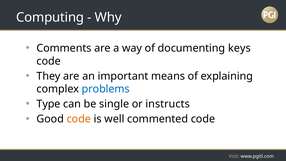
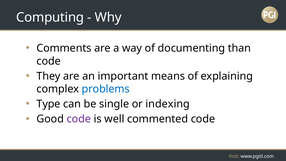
keys: keys -> than (239, 48)
instructs: instructs -> indexing (168, 104)
code colour: orange -> purple (79, 119)
